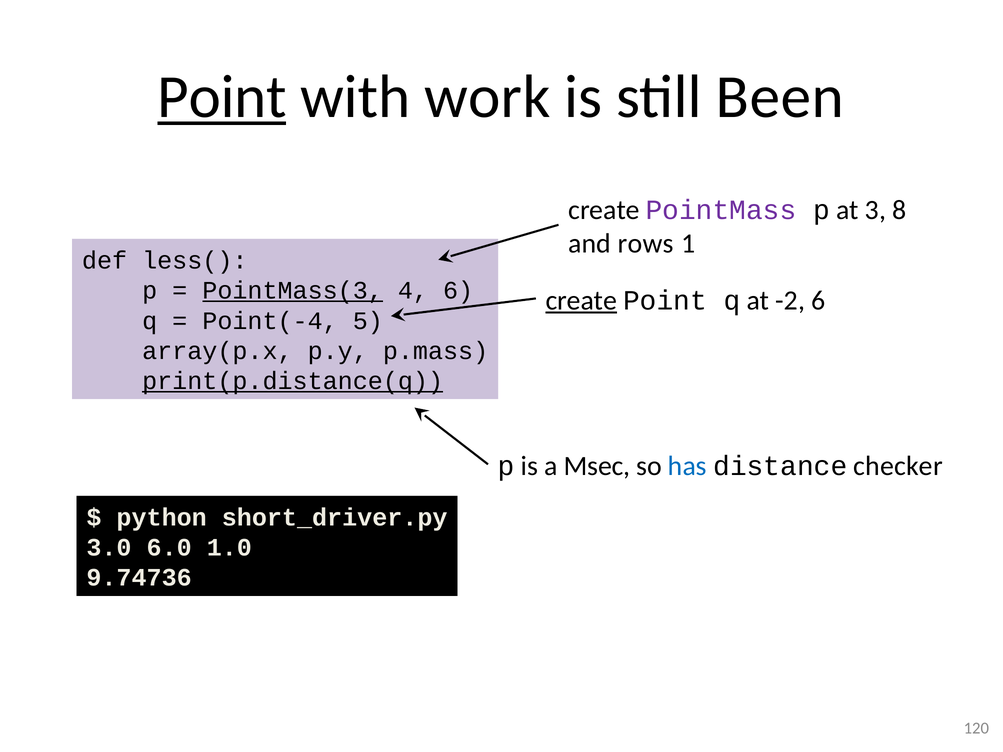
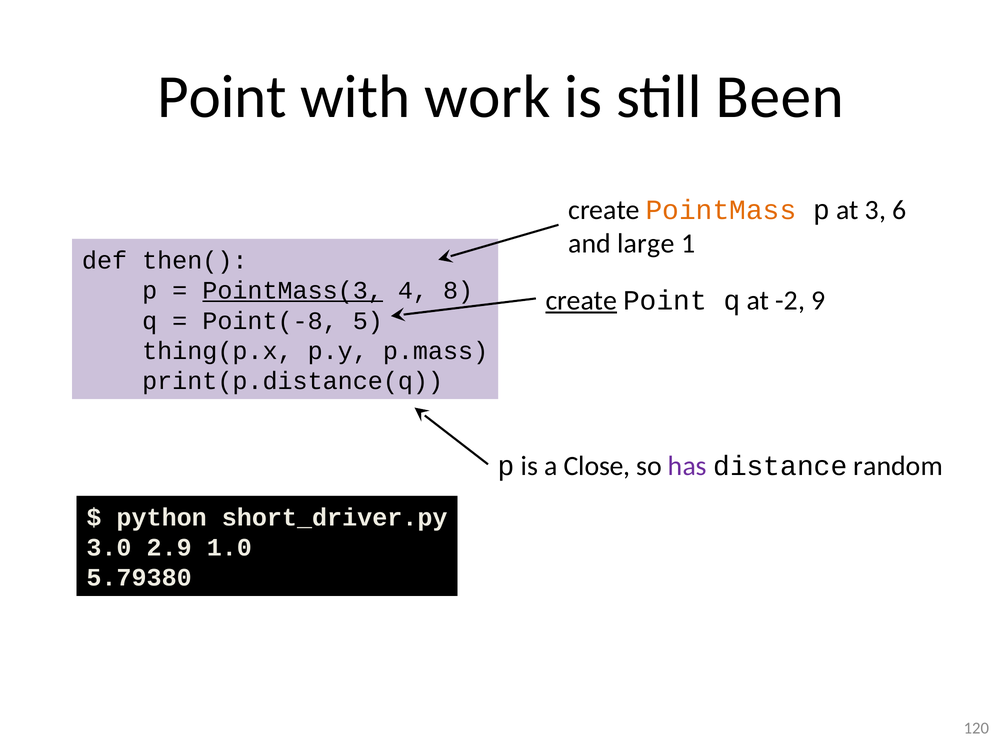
Point underline: present -> none (222, 97)
PointMass colour: purple -> orange (721, 210)
8: 8 -> 6 (899, 210)
rows: rows -> large (646, 244)
less(: less( -> then( (195, 261)
4 6: 6 -> 8 (458, 291)
-2 6: 6 -> 9 (818, 301)
Point(-4: Point(-4 -> Point(-8 (270, 321)
array(p.x: array(p.x -> thing(p.x (217, 351)
print(p.distance(q underline: present -> none (293, 381)
Msec: Msec -> Close (597, 466)
has colour: blue -> purple (687, 466)
checker: checker -> random (898, 466)
6.0: 6.0 -> 2.9 (169, 548)
9.74736: 9.74736 -> 5.79380 (139, 578)
